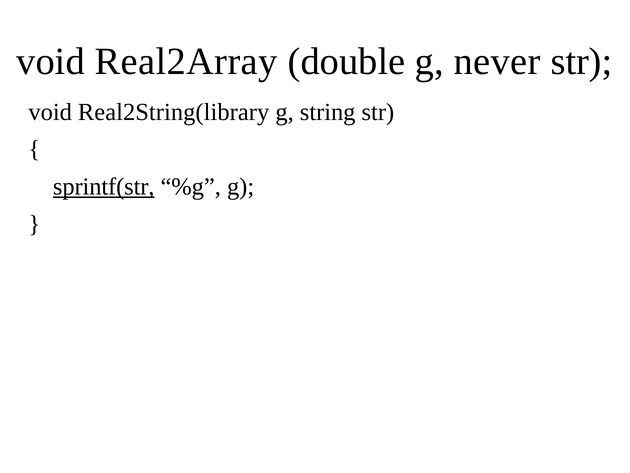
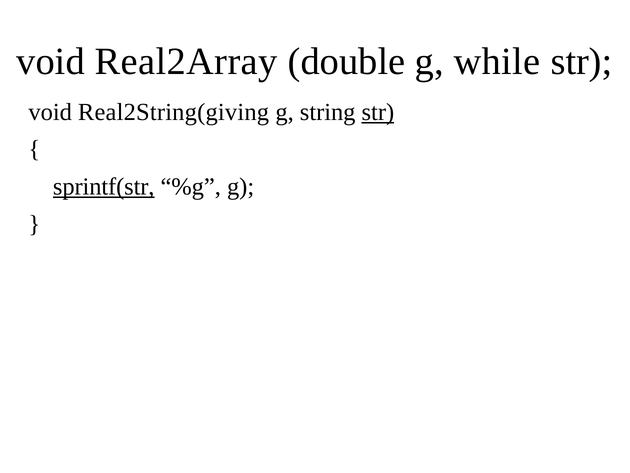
never: never -> while (497, 61)
Real2String(library: Real2String(library -> Real2String(giving (174, 112)
str underline: none -> present (378, 112)
